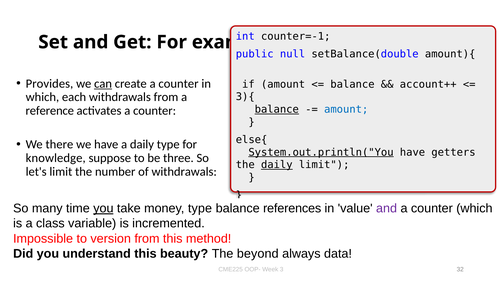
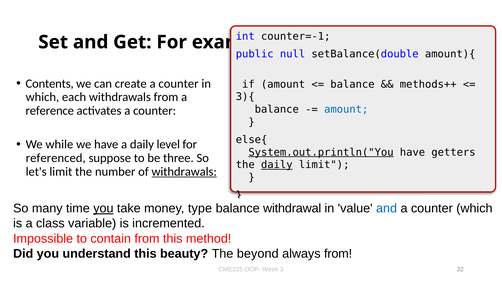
Provides: Provides -> Contents (50, 84)
can underline: present -> none (103, 84)
account++: account++ -> methods++ (428, 84)
balance underline: present -> none (277, 110)
there: there -> while (59, 145)
daily type: type -> level (168, 145)
knowledge: knowledge -> referenced (56, 158)
withdrawals underline: none -> present (184, 172)
references: references -> withdrawal (292, 209)
and colour: purple -> blue (387, 209)
version: version -> contain (111, 239)
always data: data -> from (338, 254)
